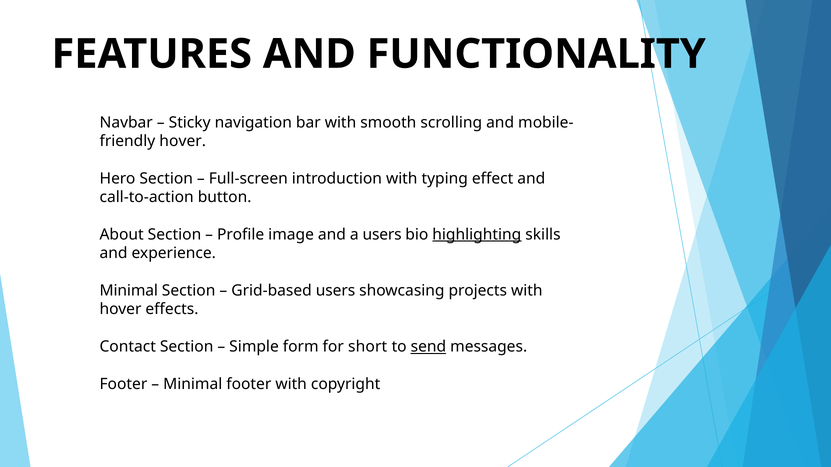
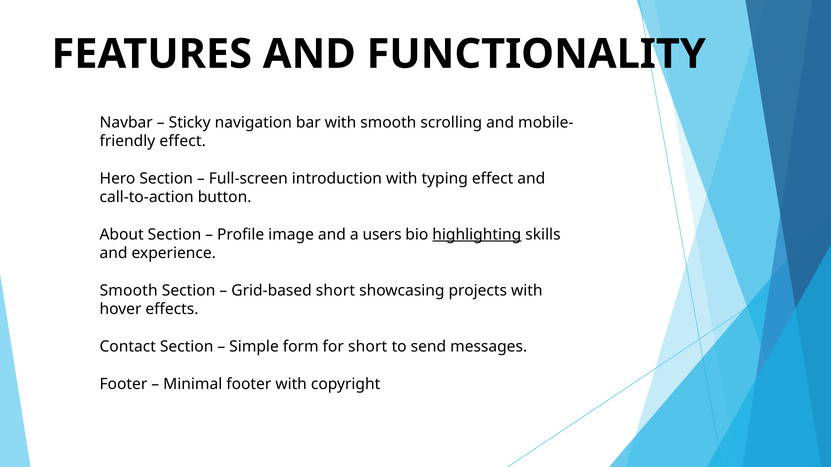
hover: hover -> effect (183, 141)
Minimal: Minimal -> Smooth (129, 291)
Grid-based users: users -> short (335, 291)
send underline: present -> none (428, 347)
